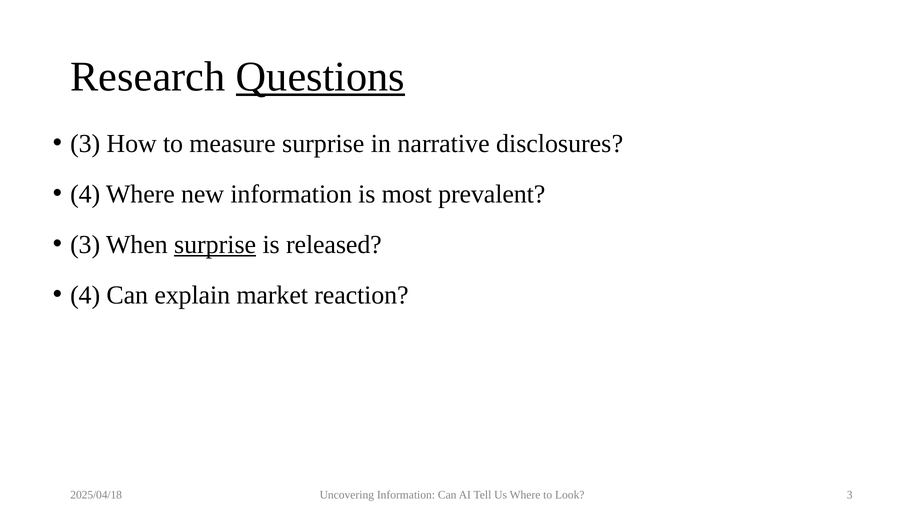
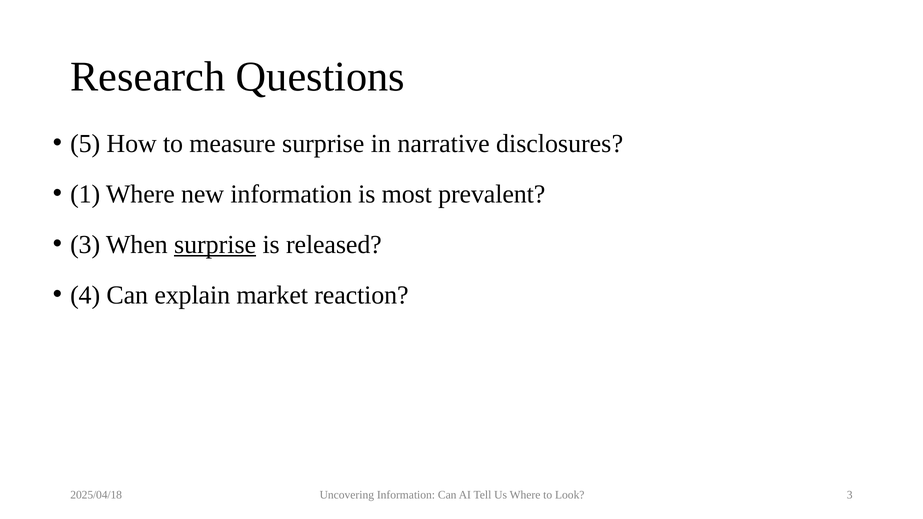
Questions underline: present -> none (320, 77)
3: 3 -> 5 (85, 144)
4: 4 -> 1 (85, 194)
